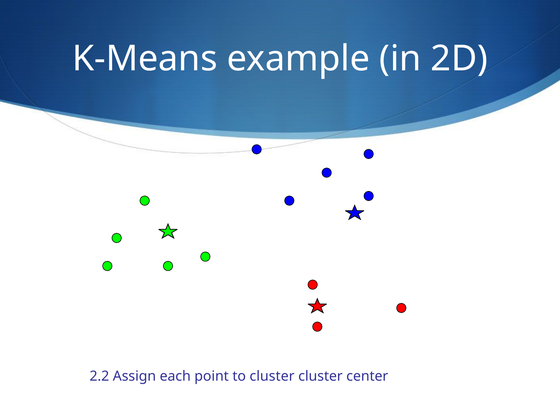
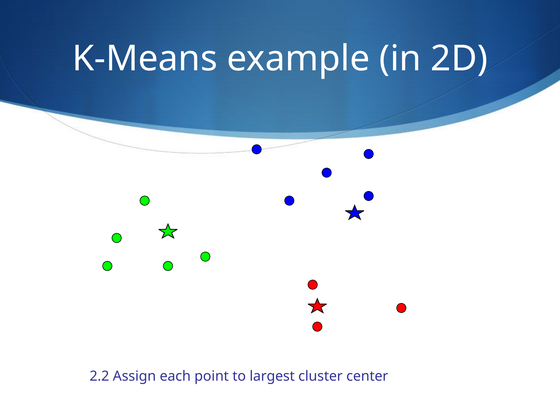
to cluster: cluster -> largest (272, 376)
